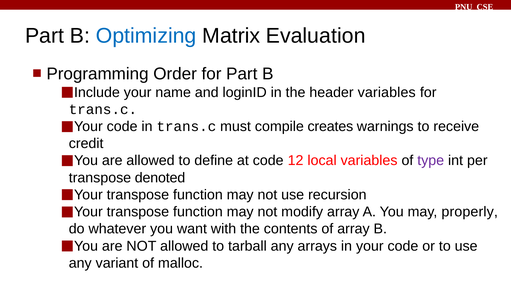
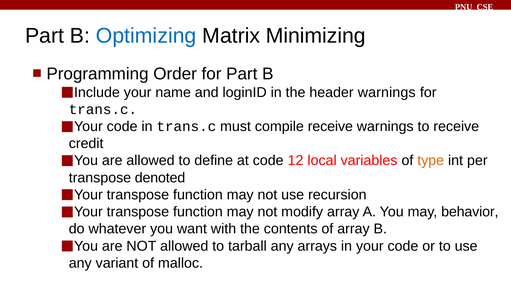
Evaluation: Evaluation -> Minimizing (316, 36)
header variables: variables -> warnings (387, 92)
compile creates: creates -> receive (330, 126)
type colour: purple -> orange (431, 160)
properly: properly -> behavior (470, 211)
